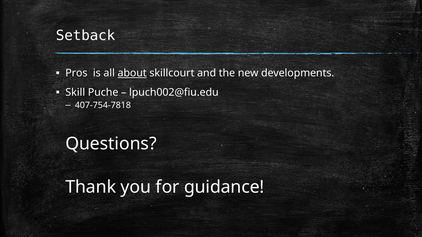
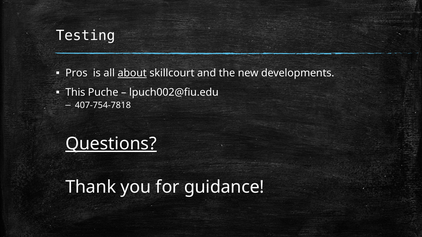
Setback: Setback -> Testing (86, 36)
Skill: Skill -> This (75, 92)
Questions underline: none -> present (111, 144)
